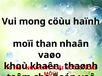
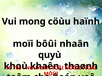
than: than -> bôûi (46, 44)
vaøo: vaøo -> quyù (50, 55)
